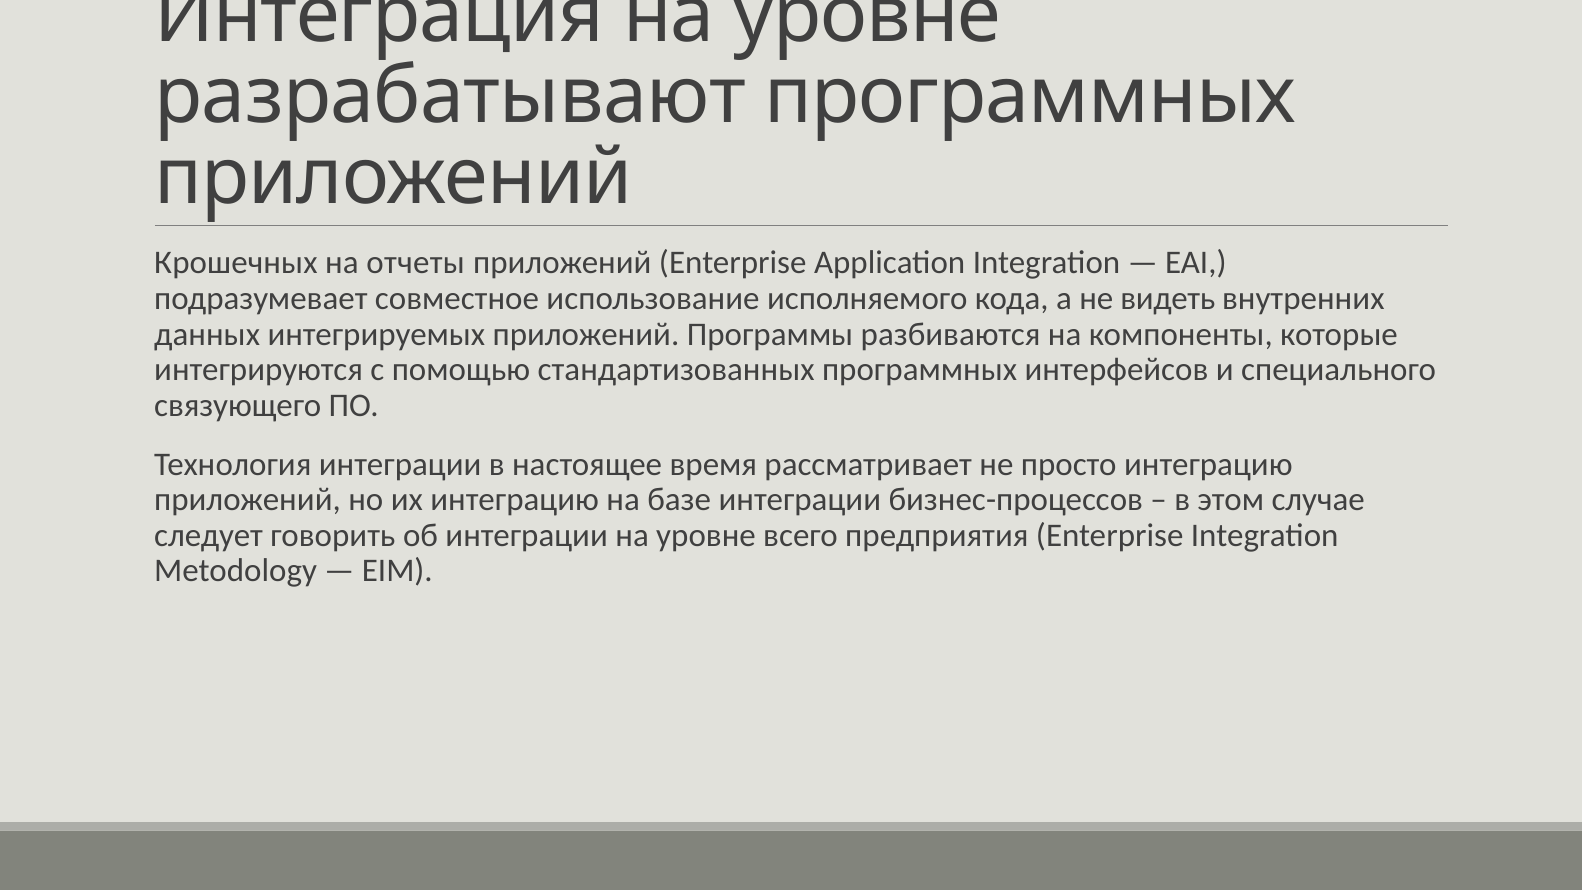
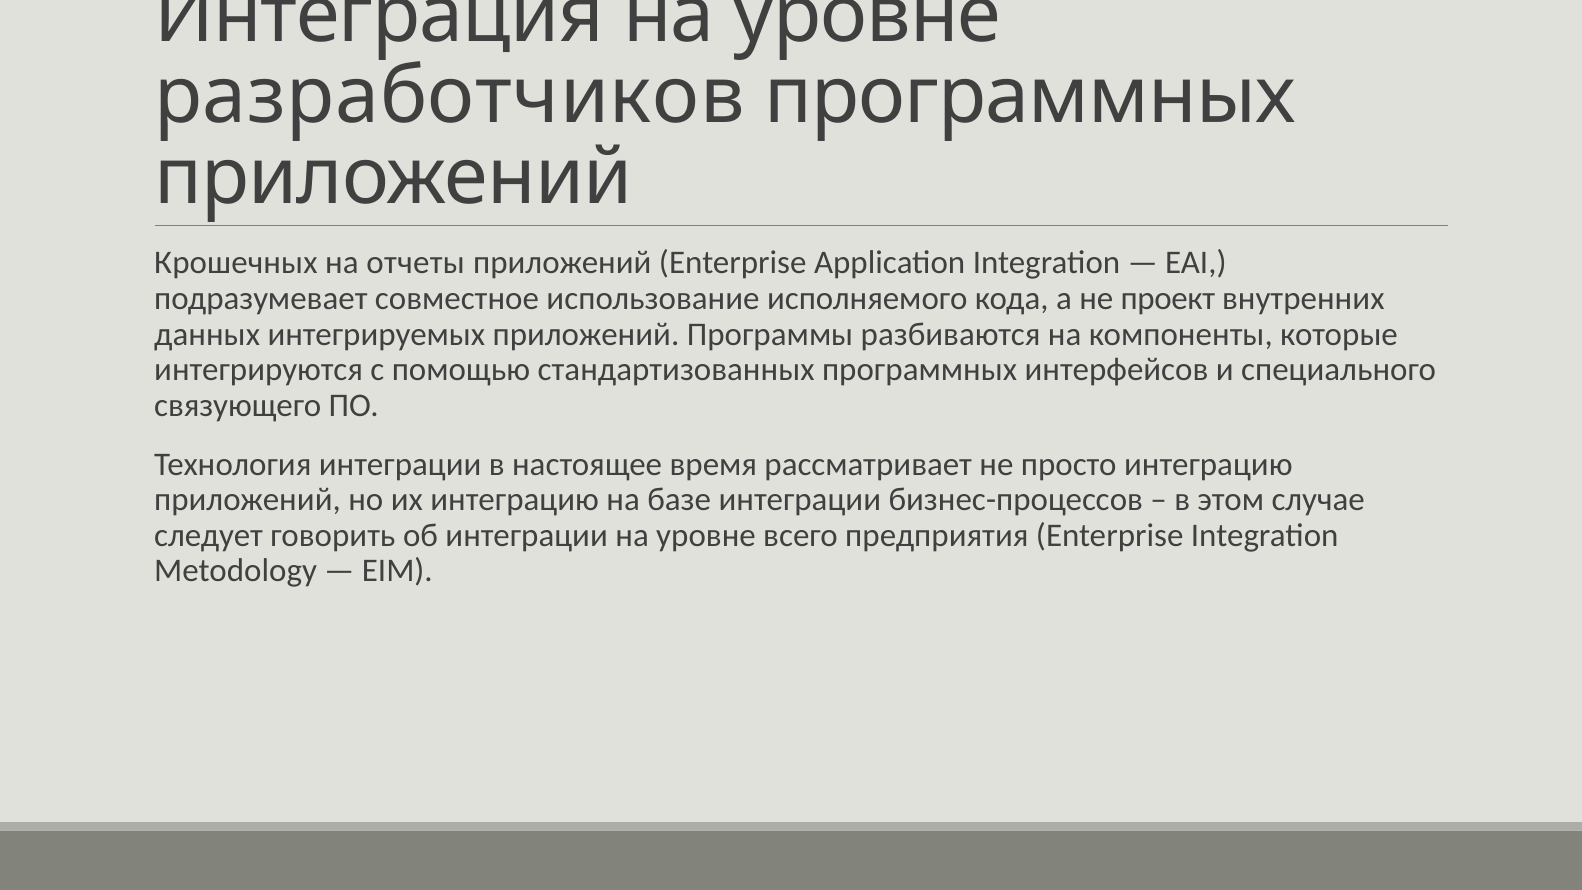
разрабатывают: разрабатывают -> разработчиков (450, 97)
видеть: видеть -> проект (1168, 299)
